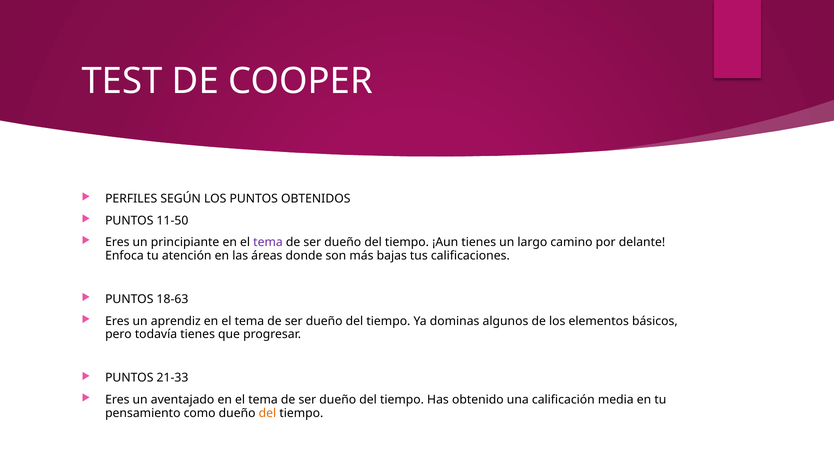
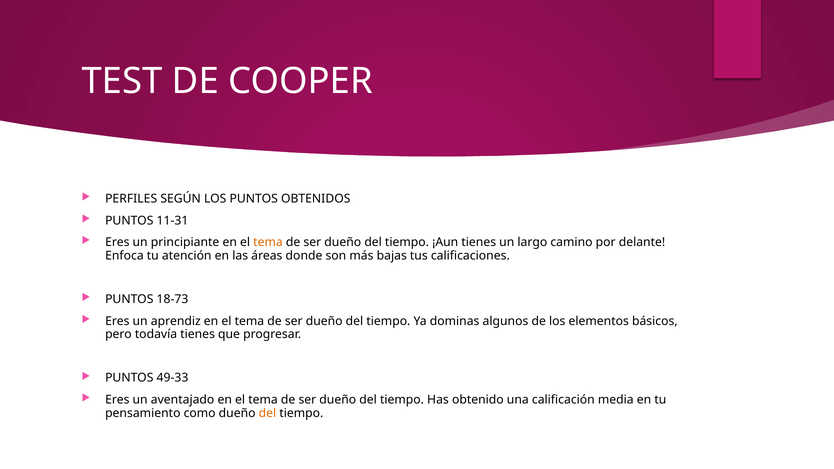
11-50: 11-50 -> 11-31 (172, 221)
tema colour: purple -> orange (268, 242)
18-63: 18-63 -> 18-73 (172, 299)
21-33: 21-33 -> 49-33 (172, 378)
